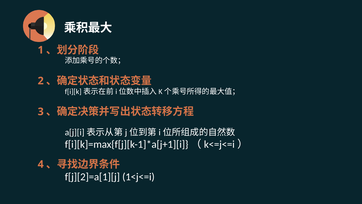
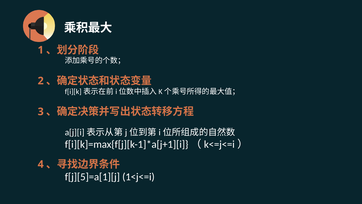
f[j][2]=a[1][j: f[j][2]=a[1][j -> f[j][5]=a[1][j (92, 177)
